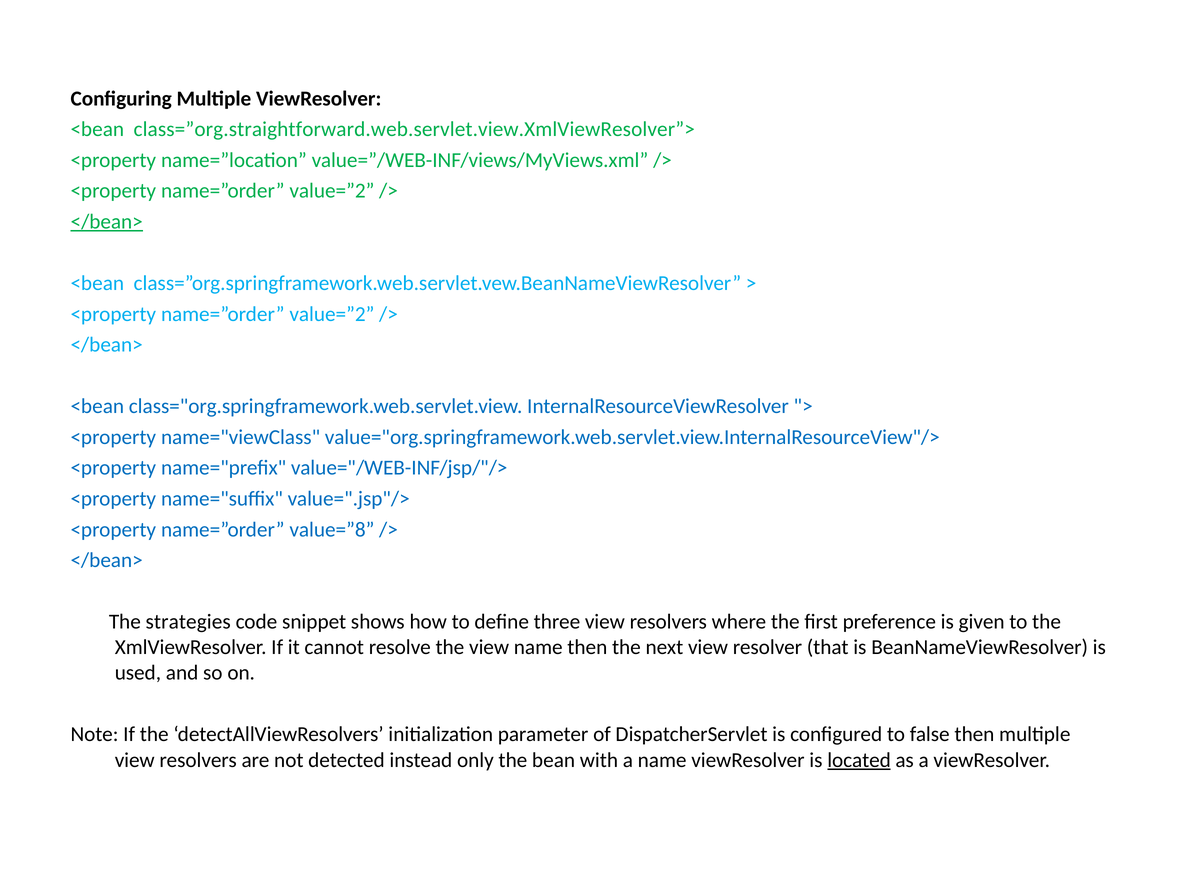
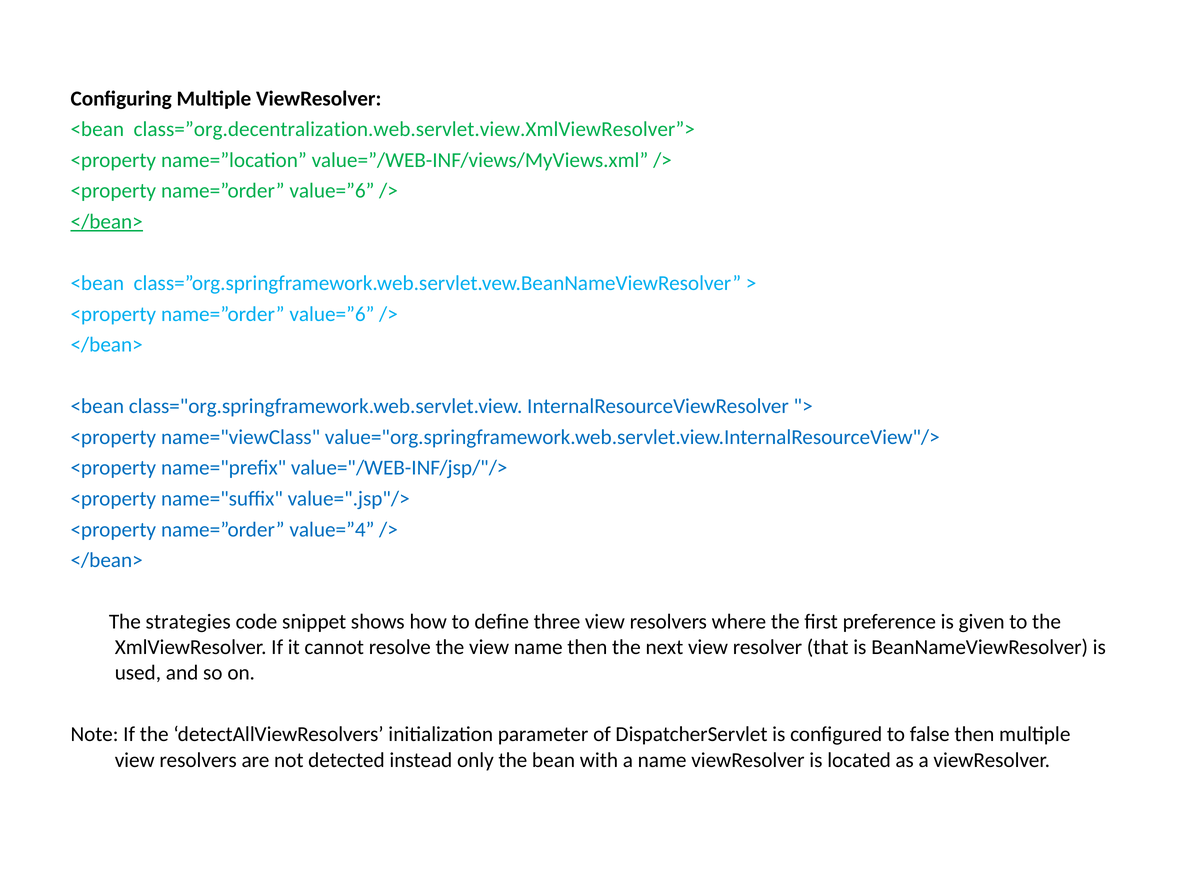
class=”org.straightforward.web.servlet.view.XmlViewResolver”>: class=”org.straightforward.web.servlet.view.XmlViewResolver”> -> class=”org.decentralization.web.servlet.view.XmlViewResolver”> (414, 129)
value=”2: value=”2 -> value=”6 (332, 191)
value=”2: value=”2 -> value=”6 (332, 314)
value=”8: value=”8 -> value=”4 (332, 529)
located underline: present -> none (859, 760)
